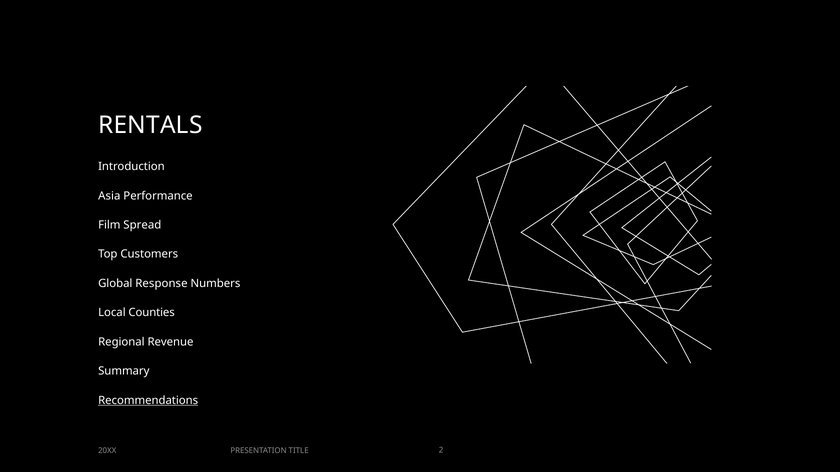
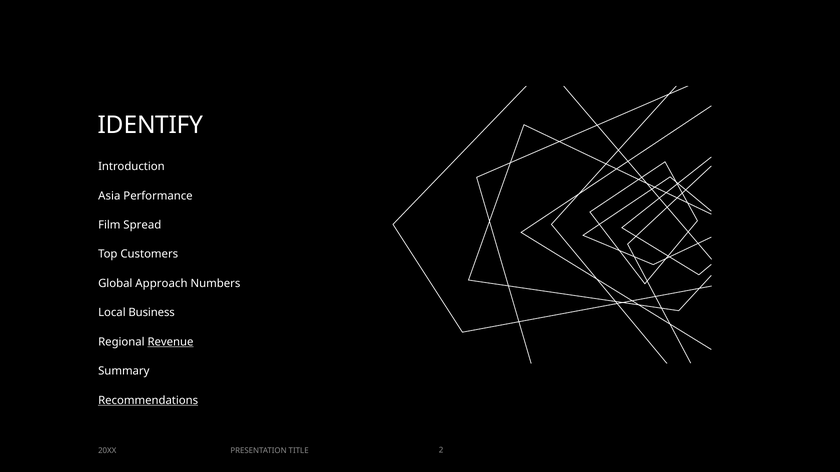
RENTALS: RENTALS -> IDENTIFY (151, 126)
Response: Response -> Approach (161, 284)
Counties: Counties -> Business (152, 313)
Revenue underline: none -> present (171, 342)
